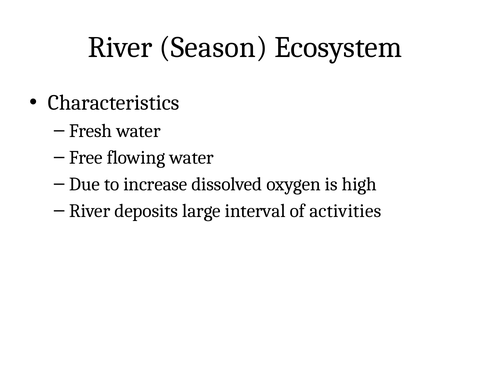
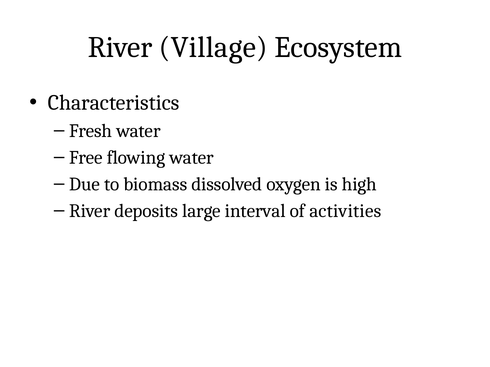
Season: Season -> Village (213, 47)
increase: increase -> biomass (155, 184)
